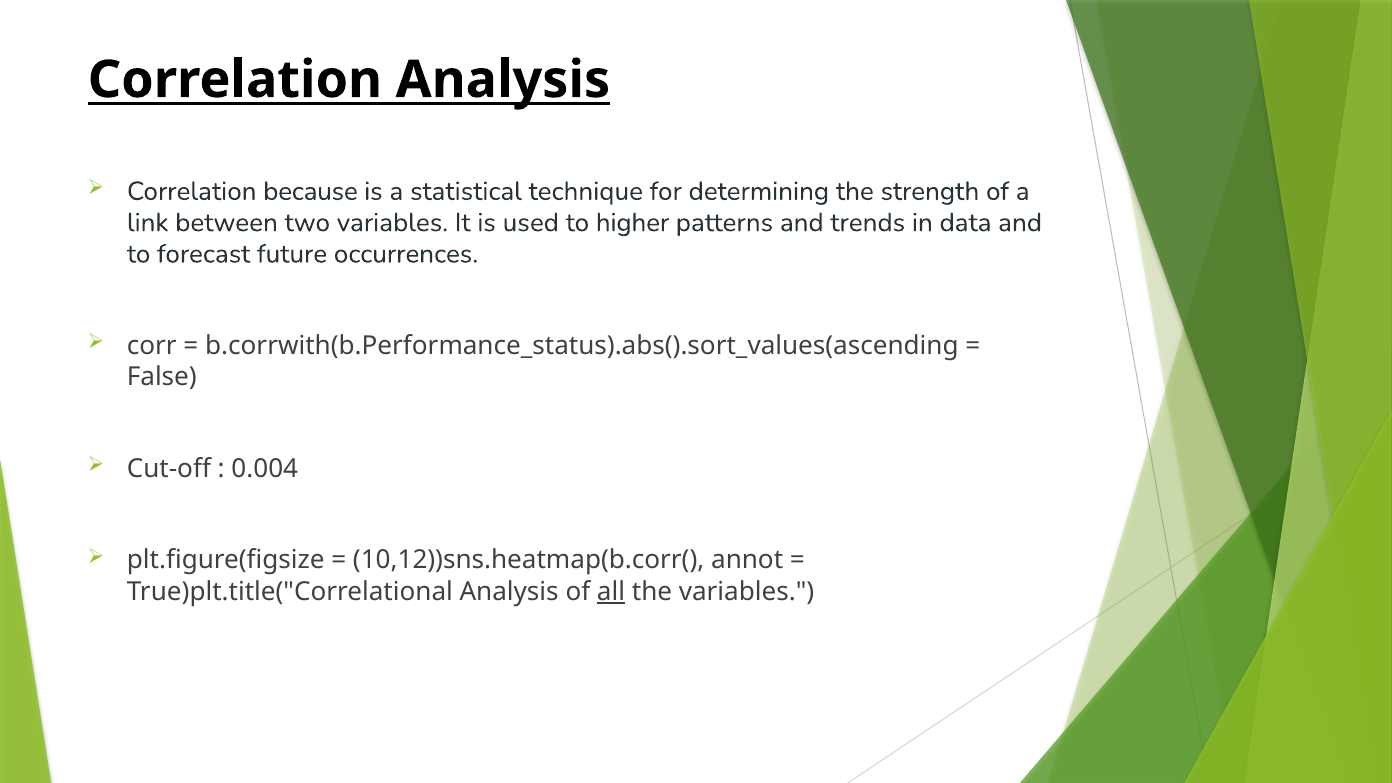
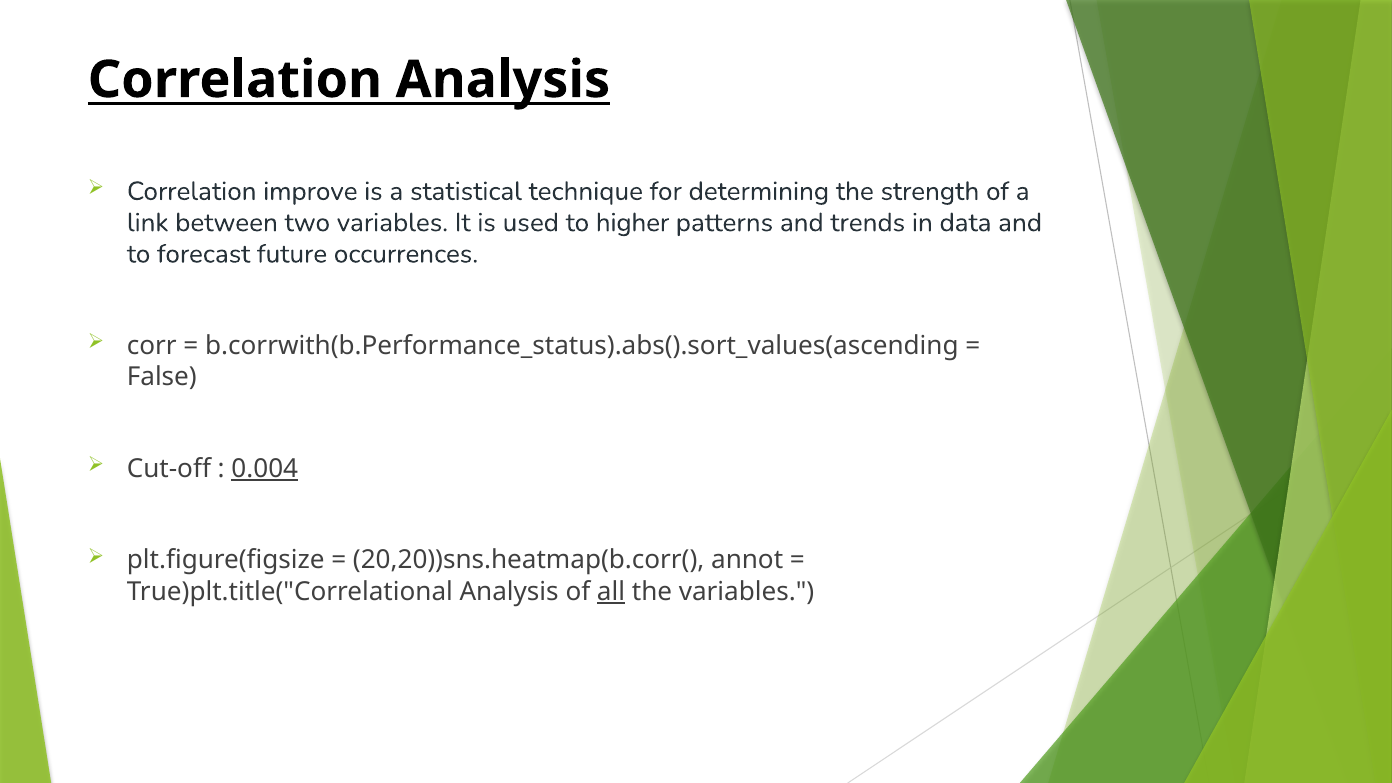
because: because -> improve (310, 191)
0.004 underline: none -> present (265, 469)
10,12))sns.heatmap(b.corr(: 10,12))sns.heatmap(b.corr( -> 20,20))sns.heatmap(b.corr( (529, 560)
